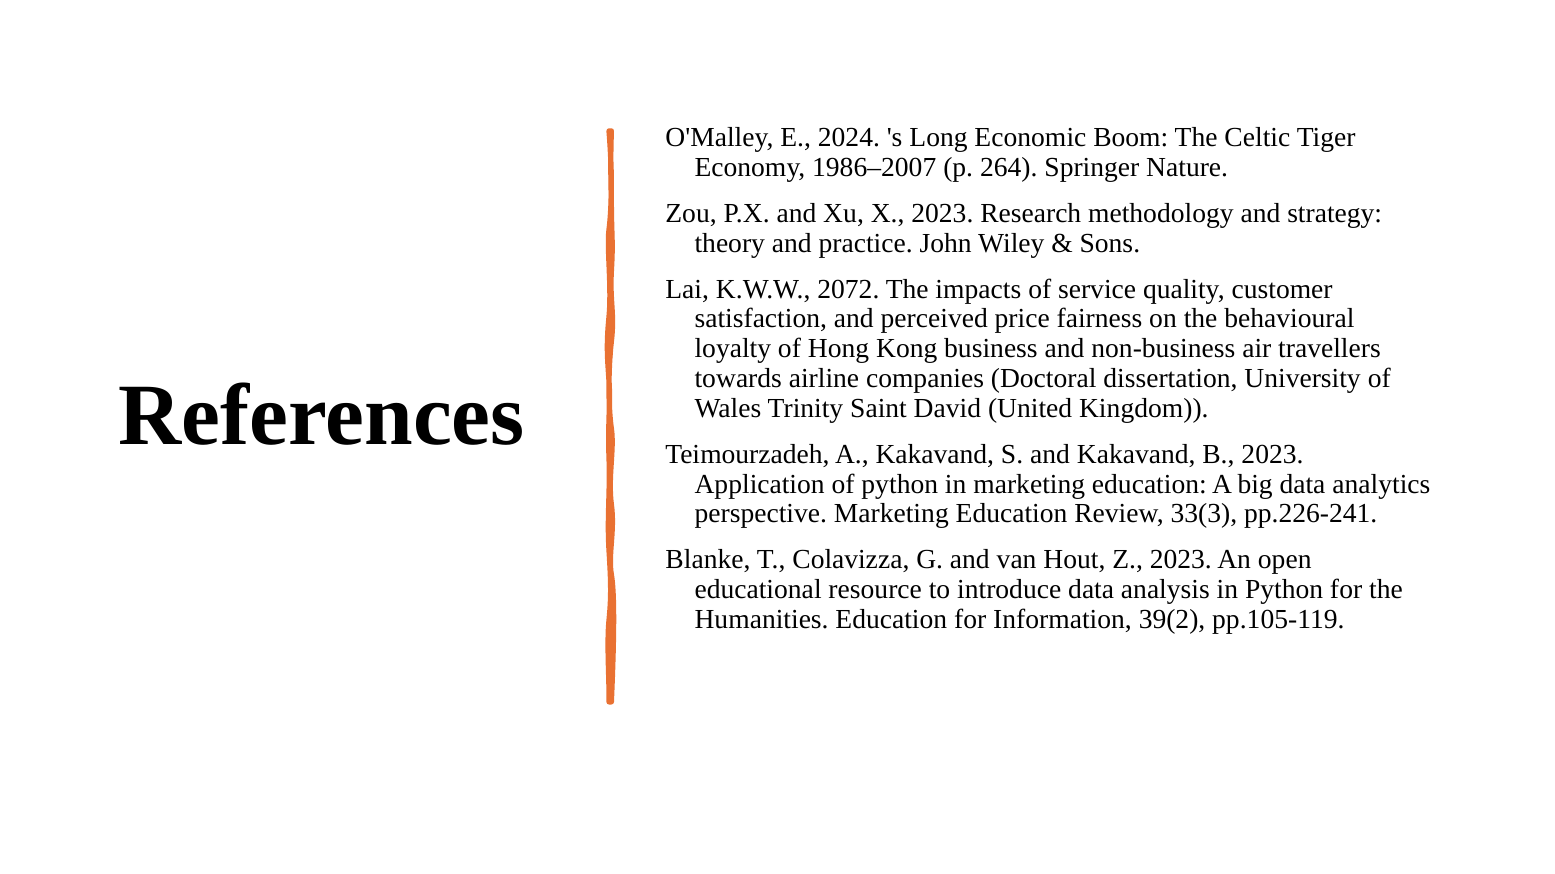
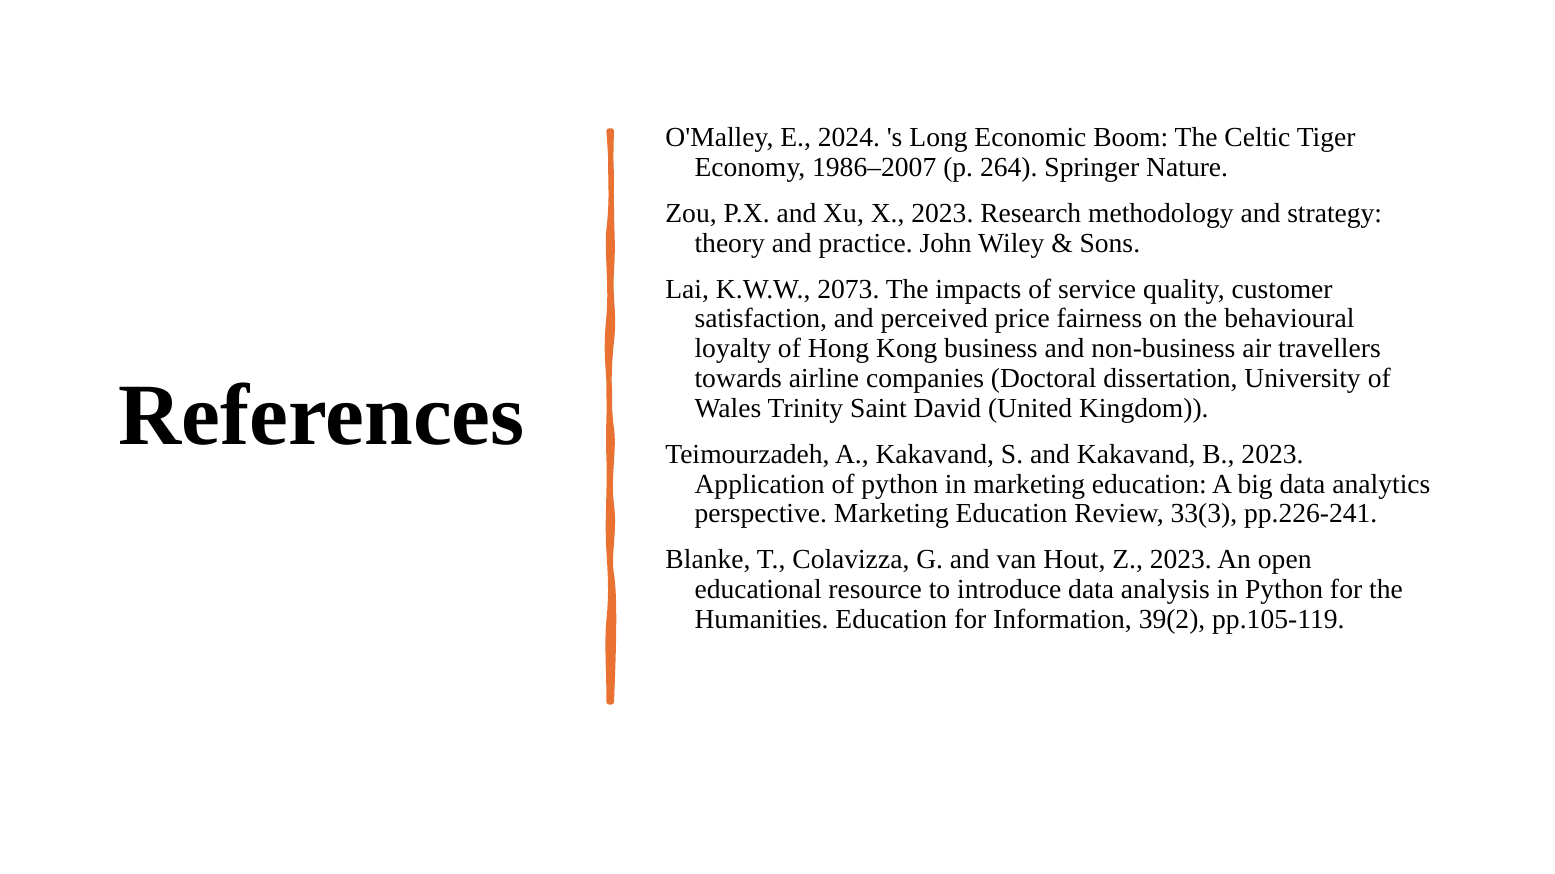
2072: 2072 -> 2073 (848, 289)
